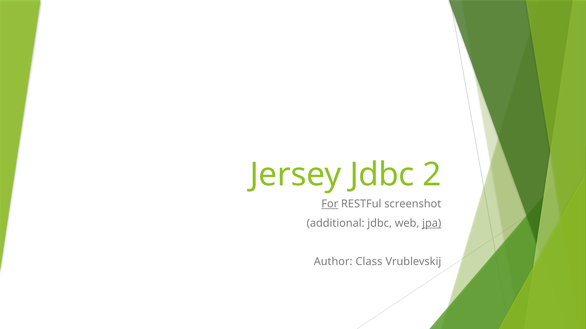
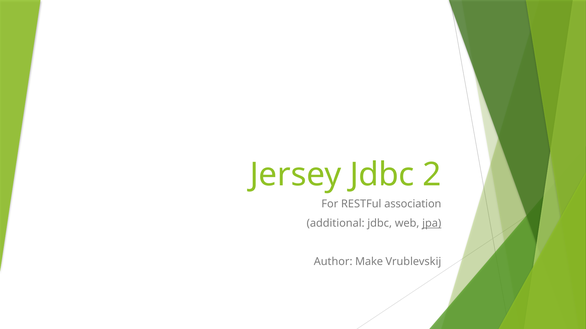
For underline: present -> none (330, 204)
screenshot: screenshot -> association (413, 204)
Class: Class -> Make (369, 262)
